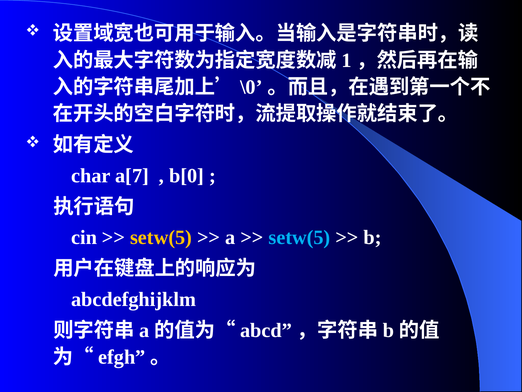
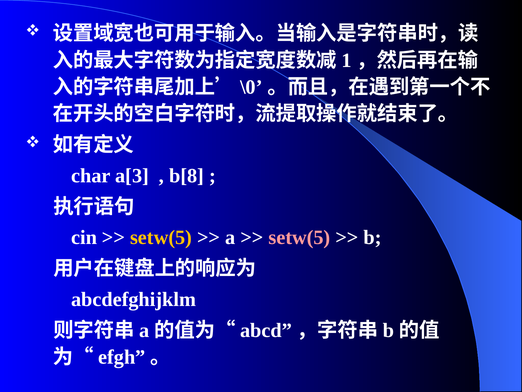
a[7: a[7 -> a[3 (132, 176)
b[0: b[0 -> b[8 (187, 176)
setw(5 colour: light blue -> pink (299, 237)
